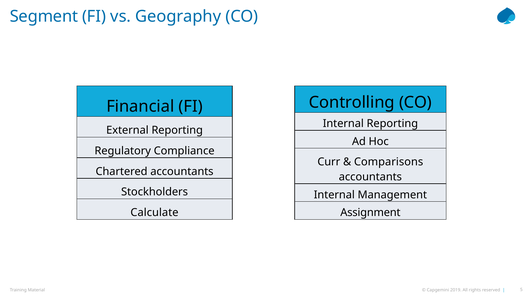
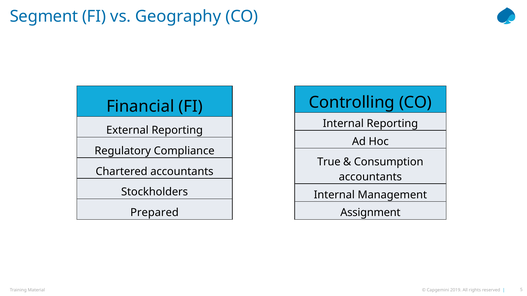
Curr: Curr -> True (329, 162)
Comparisons: Comparisons -> Consumption (389, 162)
Calculate: Calculate -> Prepared (155, 213)
